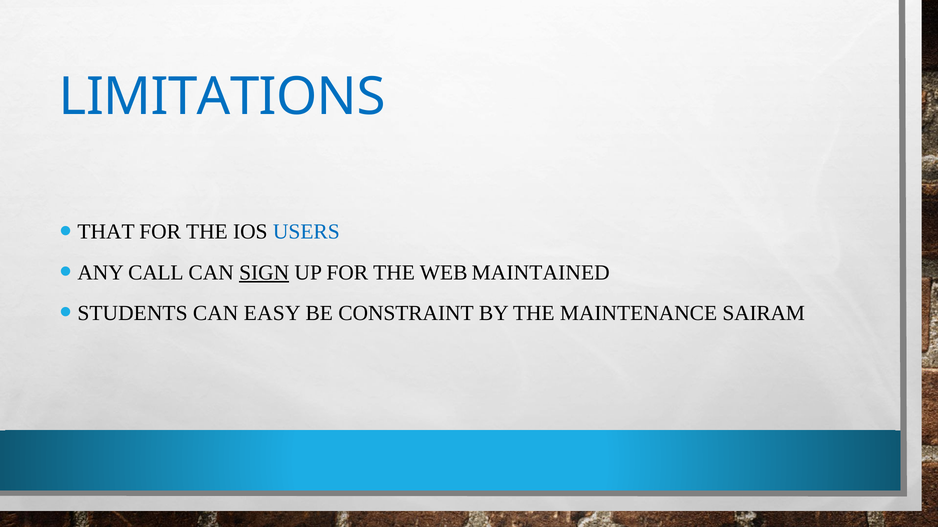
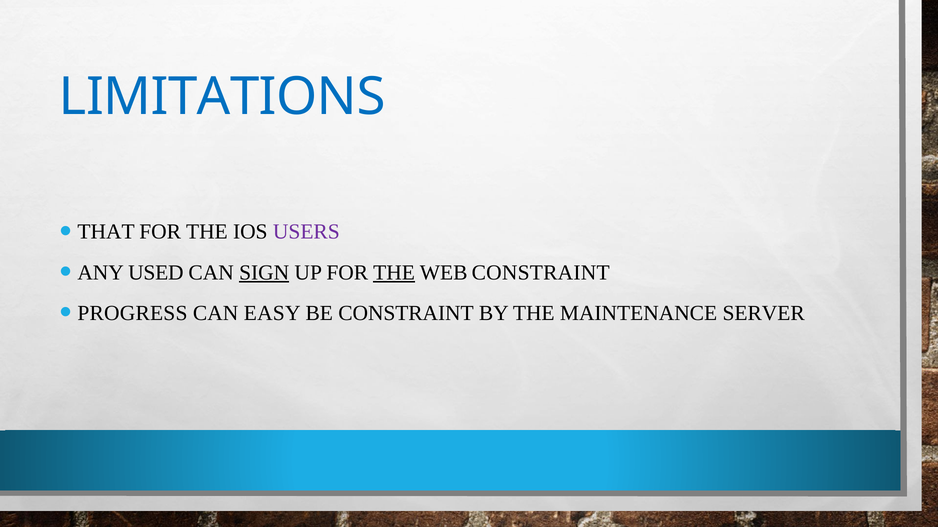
USERS colour: blue -> purple (306, 232)
CALL: CALL -> USED (156, 273)
THE underline: none -> present (394, 273)
WEB MAINTAINED: MAINTAINED -> CONSTRAINT (541, 273)
STUDENTS: STUDENTS -> PROGRESS (132, 313)
SAIRAM: SAIRAM -> SERVER (764, 313)
